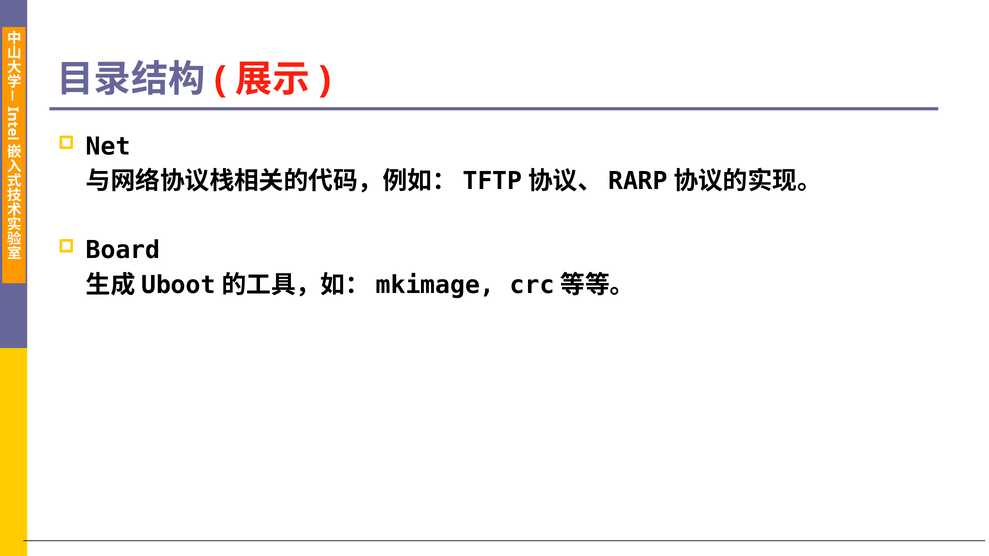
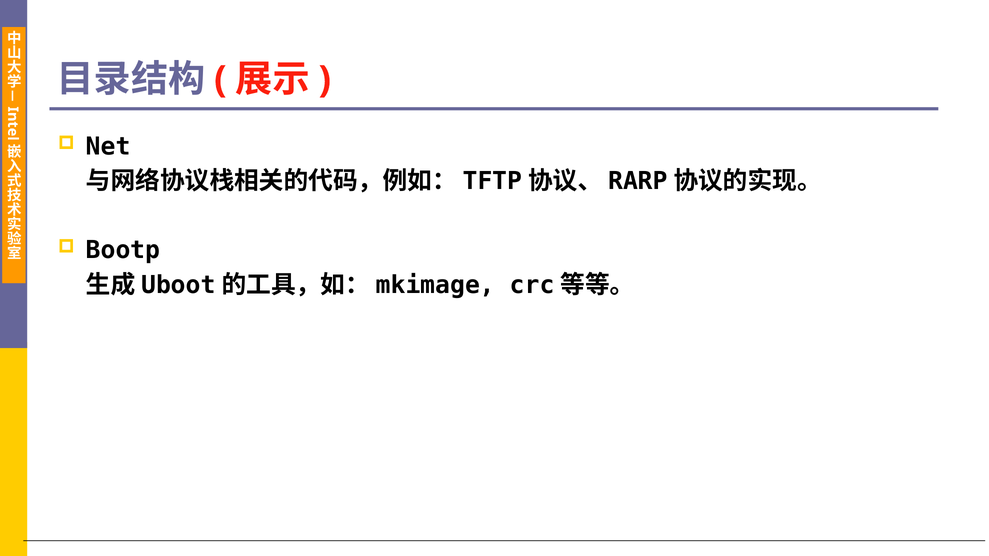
Board: Board -> Bootp (123, 250)
